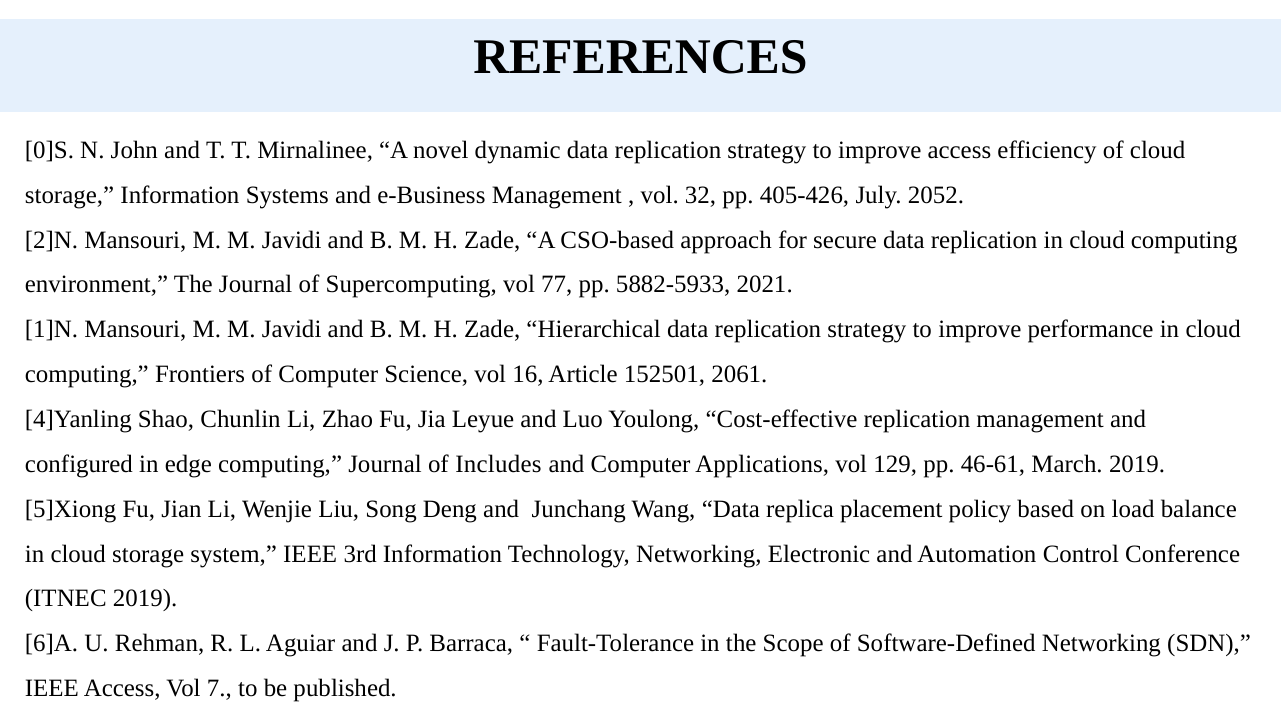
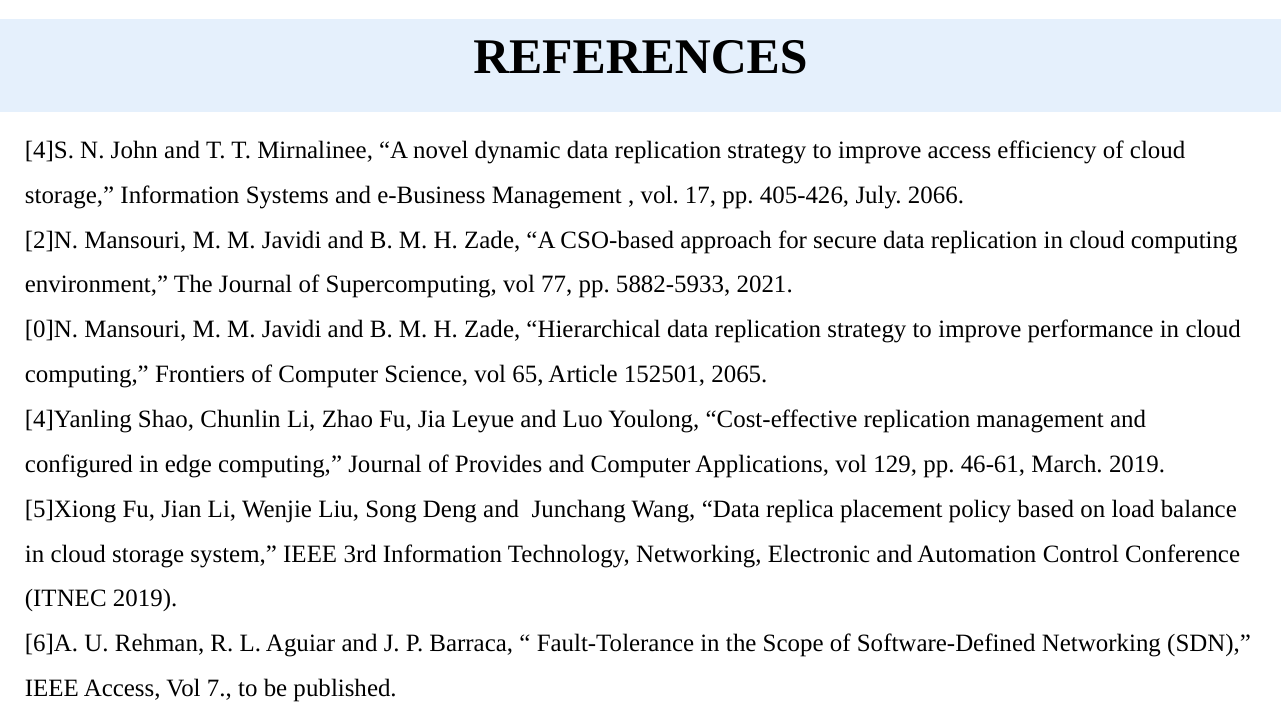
0]S: 0]S -> 4]S (50, 150)
32: 32 -> 17 (700, 195)
2052: 2052 -> 2066 (936, 195)
1]N: 1]N -> 0]N (52, 329)
16: 16 -> 65 (528, 374)
2061: 2061 -> 2065 (739, 374)
Includes: Includes -> Provides (499, 464)
